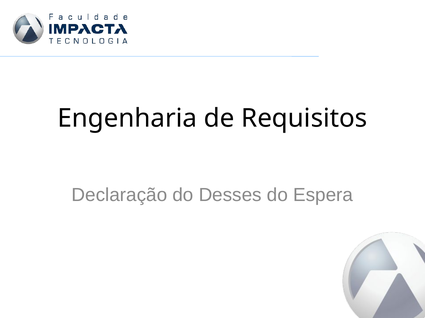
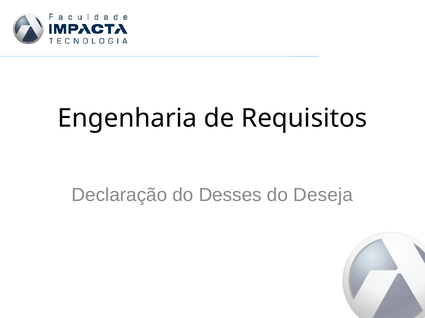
Espera: Espera -> Deseja (323, 195)
